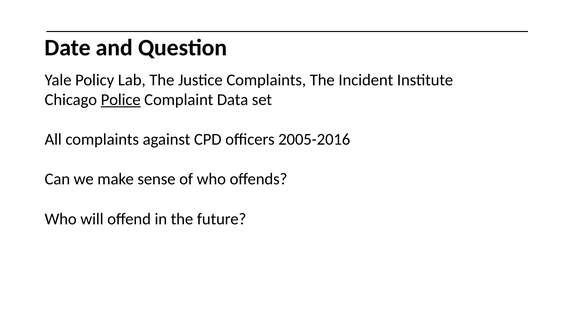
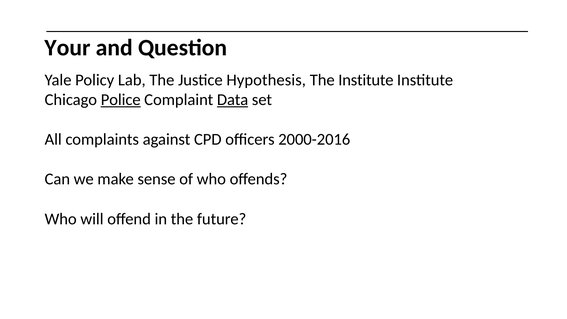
Date: Date -> Your (68, 48)
Justice Complaints: Complaints -> Hypothesis (266, 80)
The Incident: Incident -> Institute (366, 80)
Data underline: none -> present (233, 100)
2005-2016: 2005-2016 -> 2000-2016 (314, 139)
